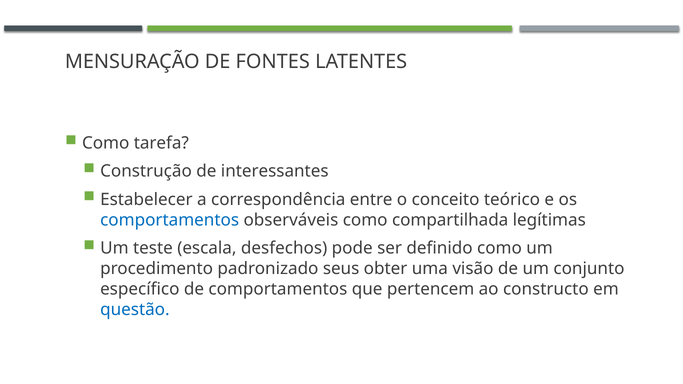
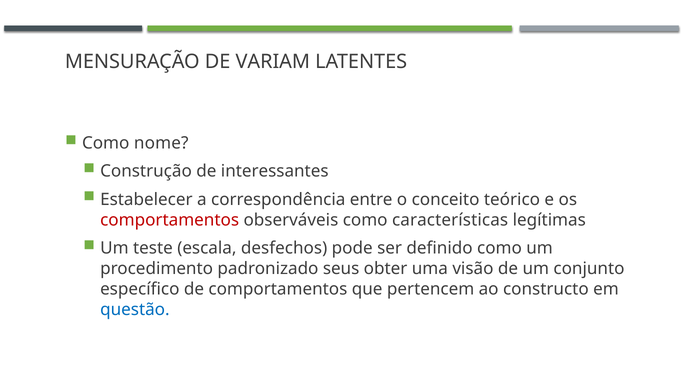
FONTES: FONTES -> VARIAM (273, 62)
tarefa: tarefa -> nome (161, 143)
comportamentos colour: blue -> red (170, 220)
compartilhada: compartilhada -> características (450, 220)
